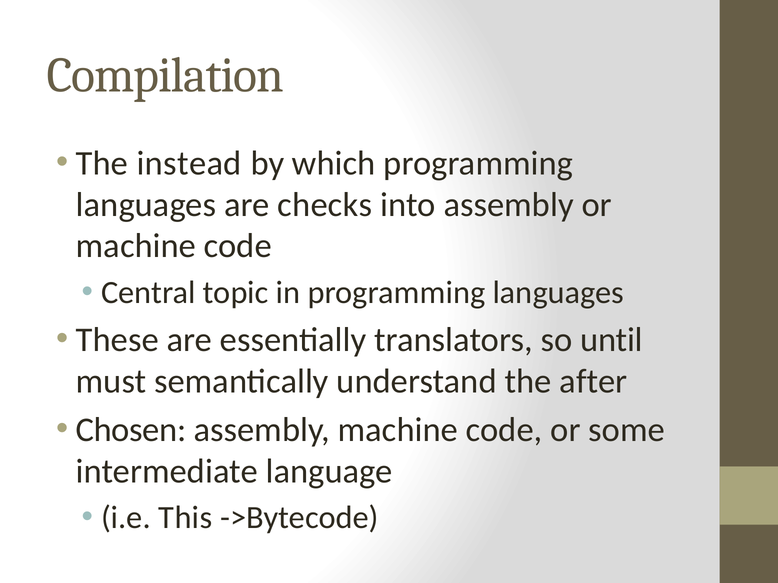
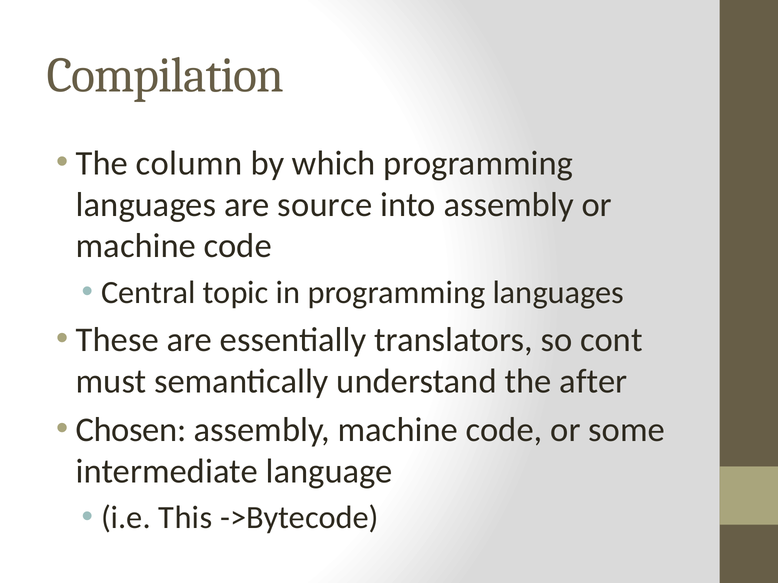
instead: instead -> column (189, 163)
checks: checks -> source (325, 205)
until: until -> cont (611, 340)
